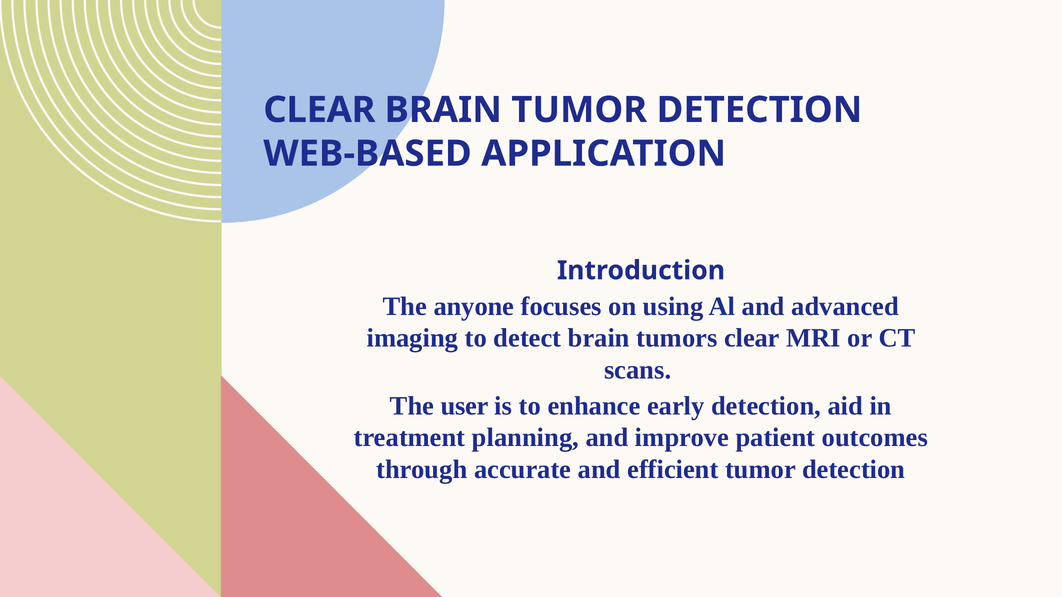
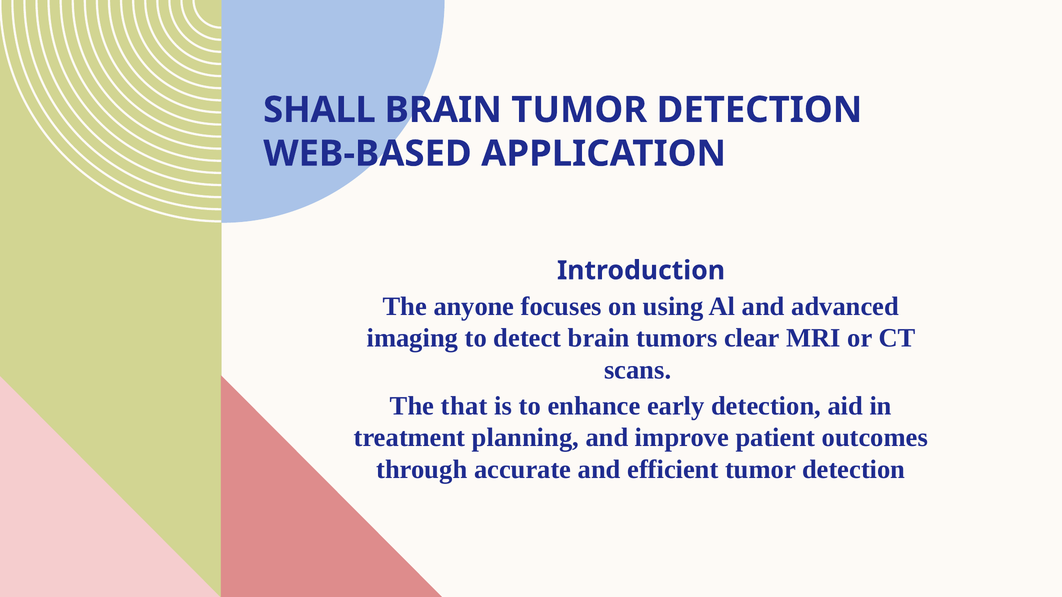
CLEAR: CLEAR -> SHALL (319, 110)
user: user -> that (464, 406)
